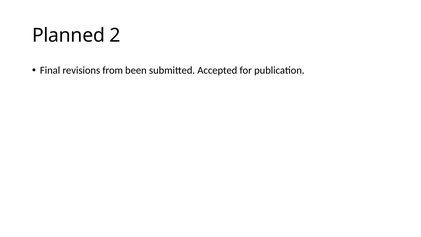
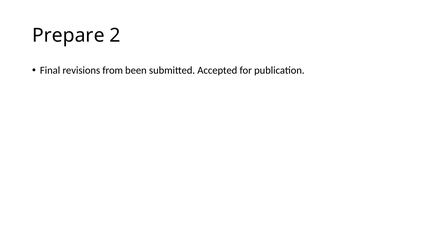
Planned: Planned -> Prepare (68, 35)
